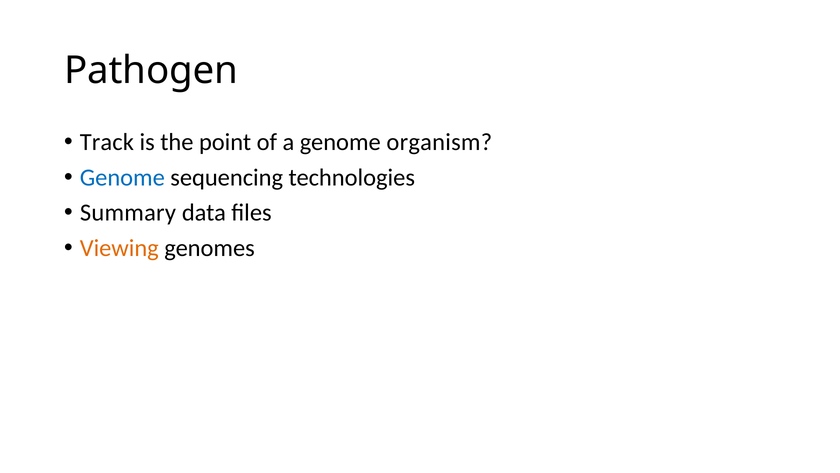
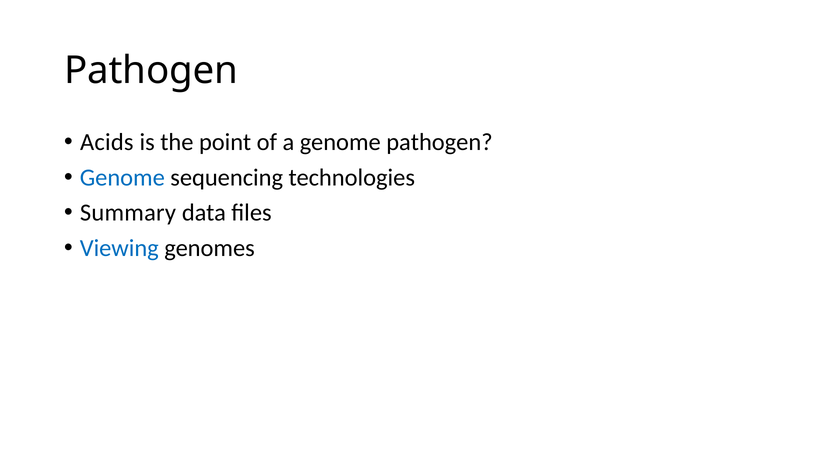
Track: Track -> Acids (107, 142)
genome organism: organism -> pathogen (439, 142)
Viewing colour: orange -> blue (119, 248)
